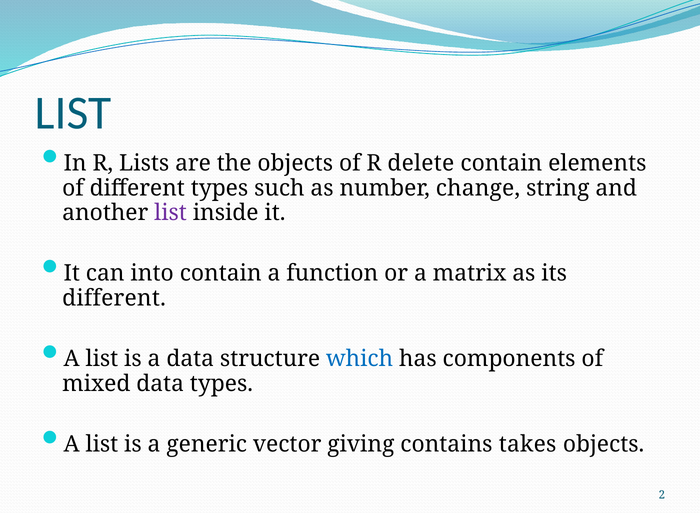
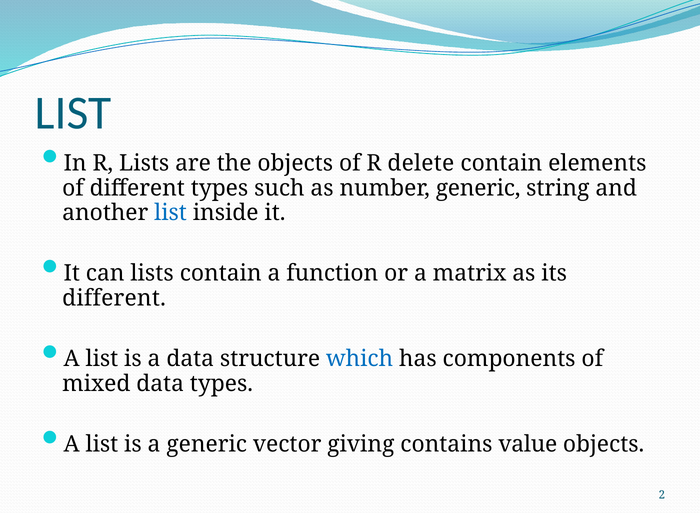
number change: change -> generic (478, 188)
list colour: purple -> blue (171, 213)
can into: into -> lists (152, 273)
takes: takes -> value (528, 444)
